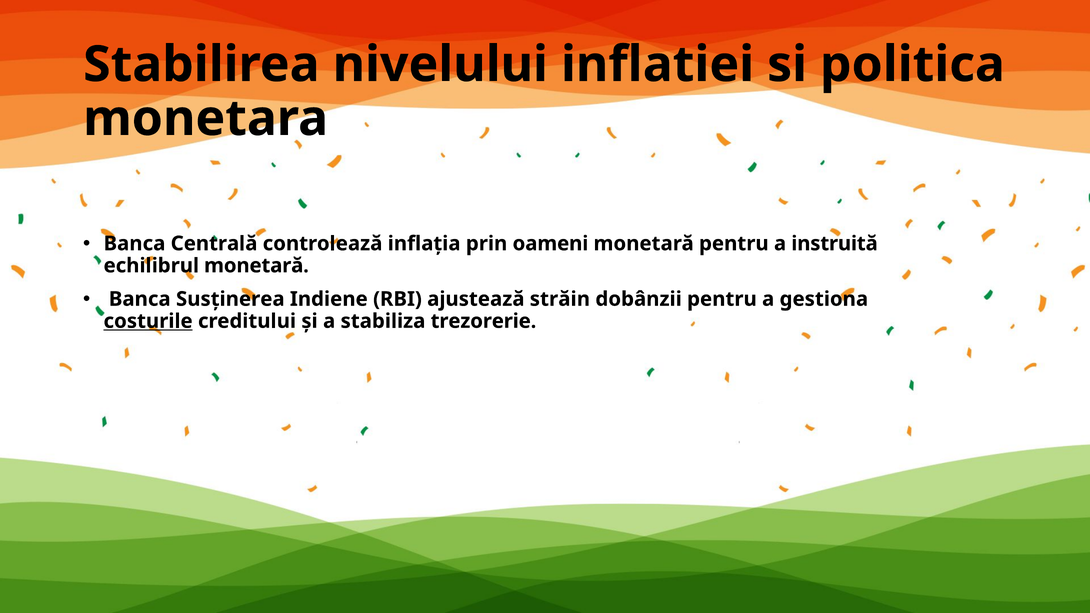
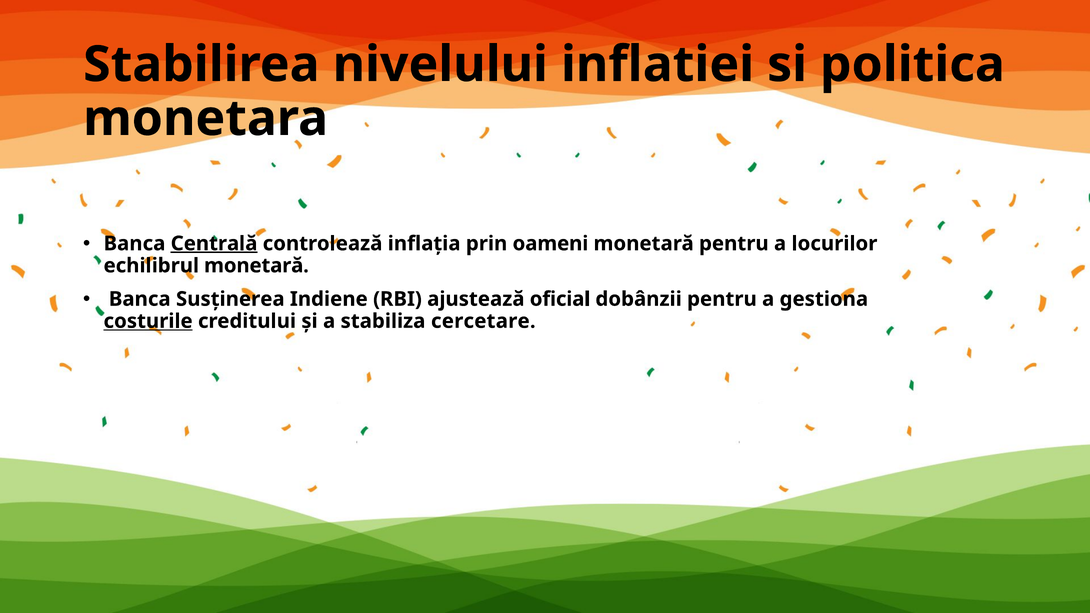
Centrală underline: none -> present (214, 244)
instruită: instruită -> locurilor (834, 244)
străin: străin -> oficial (560, 299)
trezorerie: trezorerie -> cercetare (483, 321)
